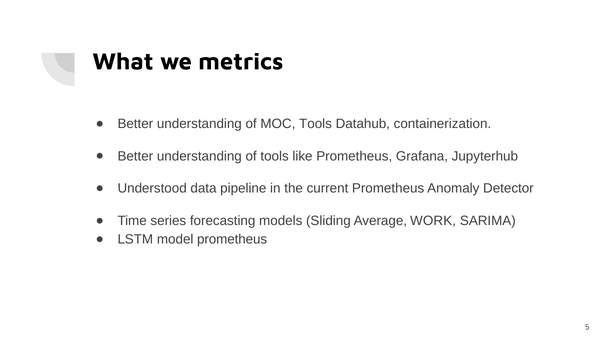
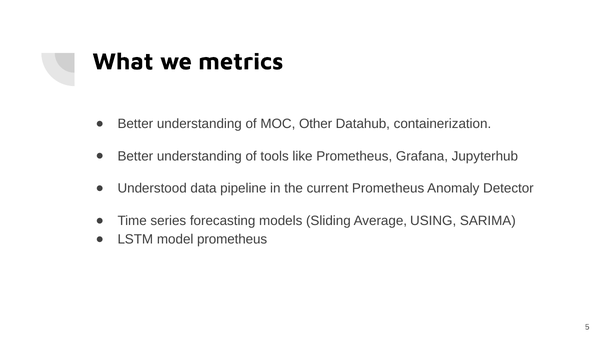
MOC Tools: Tools -> Other (316, 124)
WORK: WORK -> USING (433, 220)
